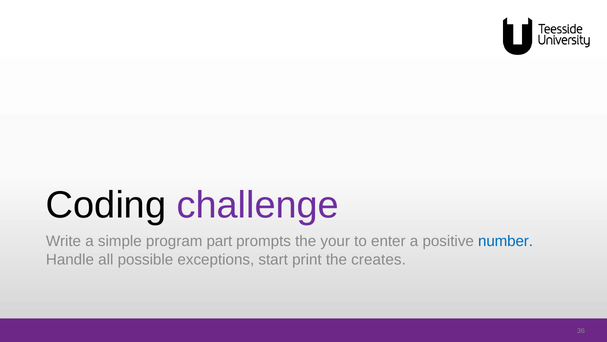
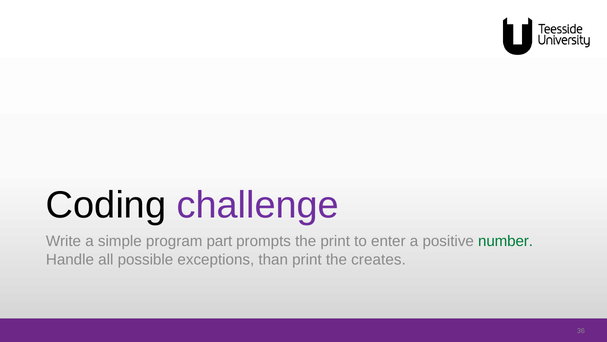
the your: your -> print (335, 241)
number colour: blue -> green (506, 241)
start: start -> than (273, 259)
